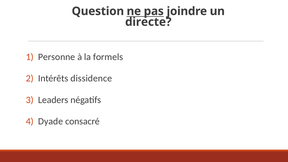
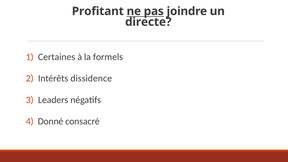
Question: Question -> Profitant (98, 11)
Personne: Personne -> Certaines (57, 57)
Dyade: Dyade -> Donné (51, 121)
